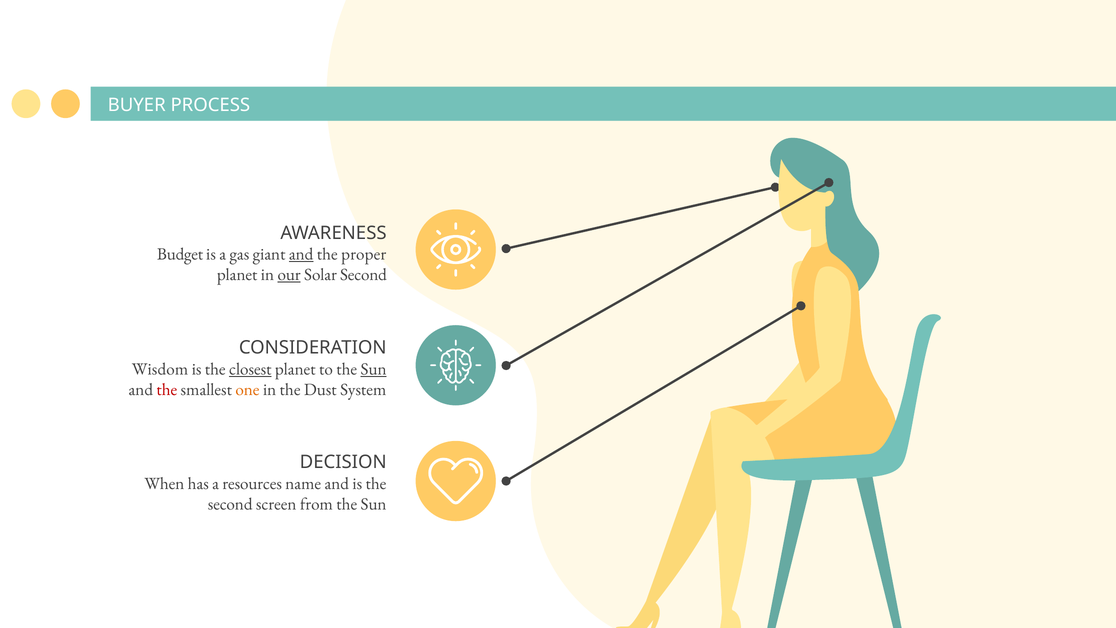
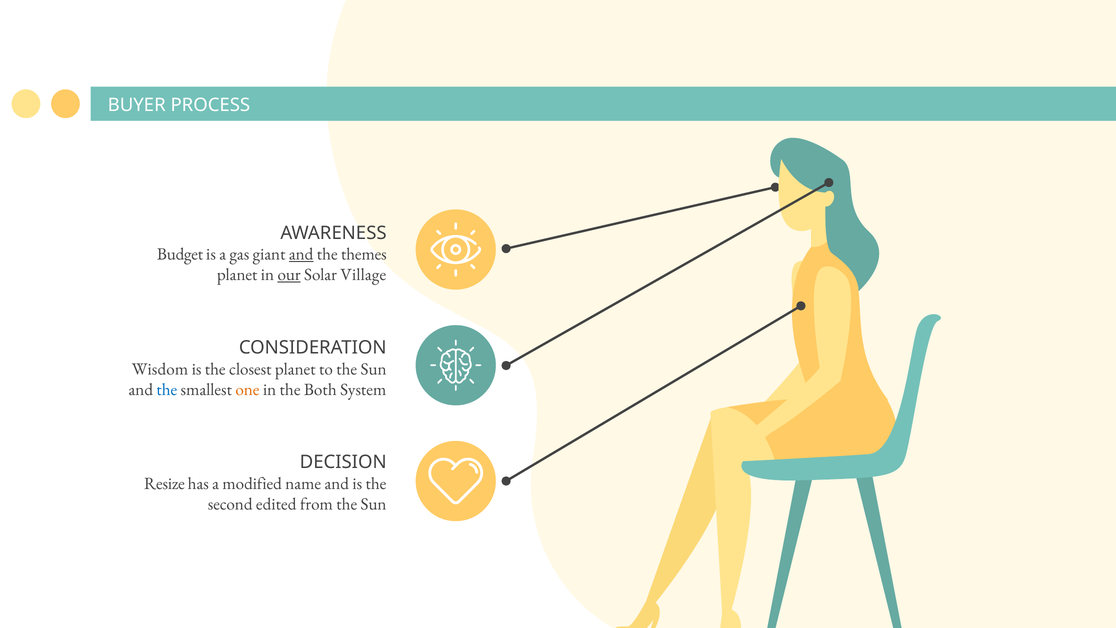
proper: proper -> themes (364, 254)
Solar Second: Second -> Village (363, 275)
closest underline: present -> none (250, 369)
Sun underline: present -> none (374, 369)
the colour: red -> blue (167, 389)
Dust: Dust -> Both (320, 389)
When: When -> Resize (164, 483)
resources: resources -> modified (252, 483)
screen: screen -> edited (276, 504)
